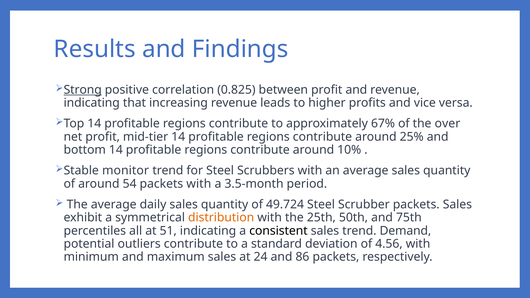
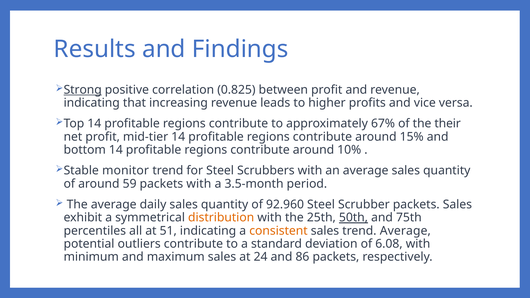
over: over -> their (448, 124)
25%: 25% -> 15% (412, 137)
54: 54 -> 59 (130, 184)
49.724: 49.724 -> 92.960 (285, 205)
50th underline: none -> present (353, 218)
consistent colour: black -> orange (278, 231)
trend Demand: Demand -> Average (405, 231)
4.56: 4.56 -> 6.08 (389, 244)
